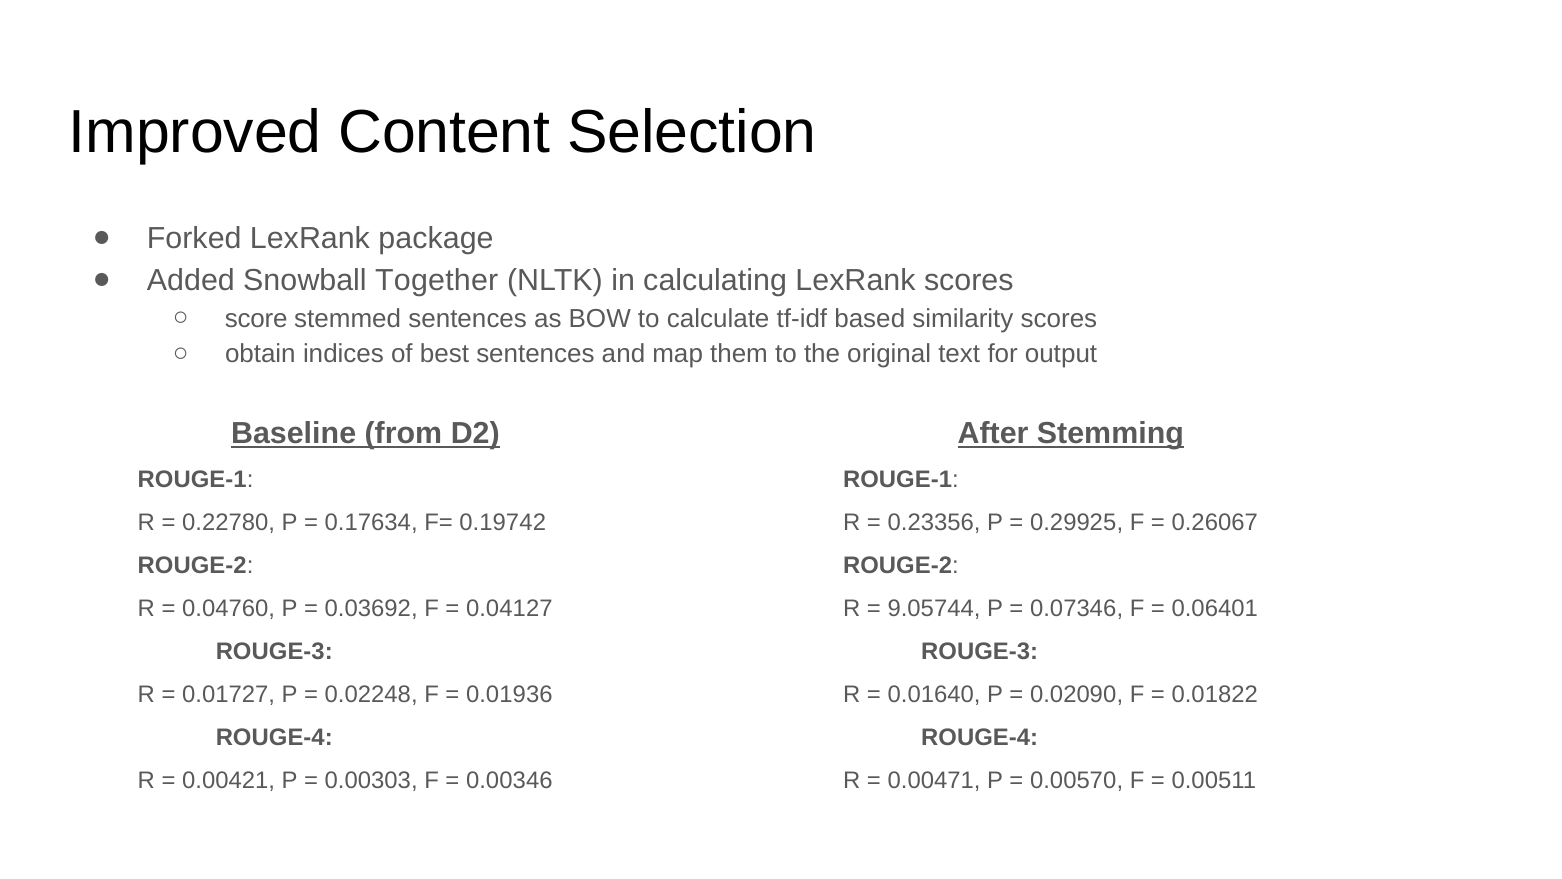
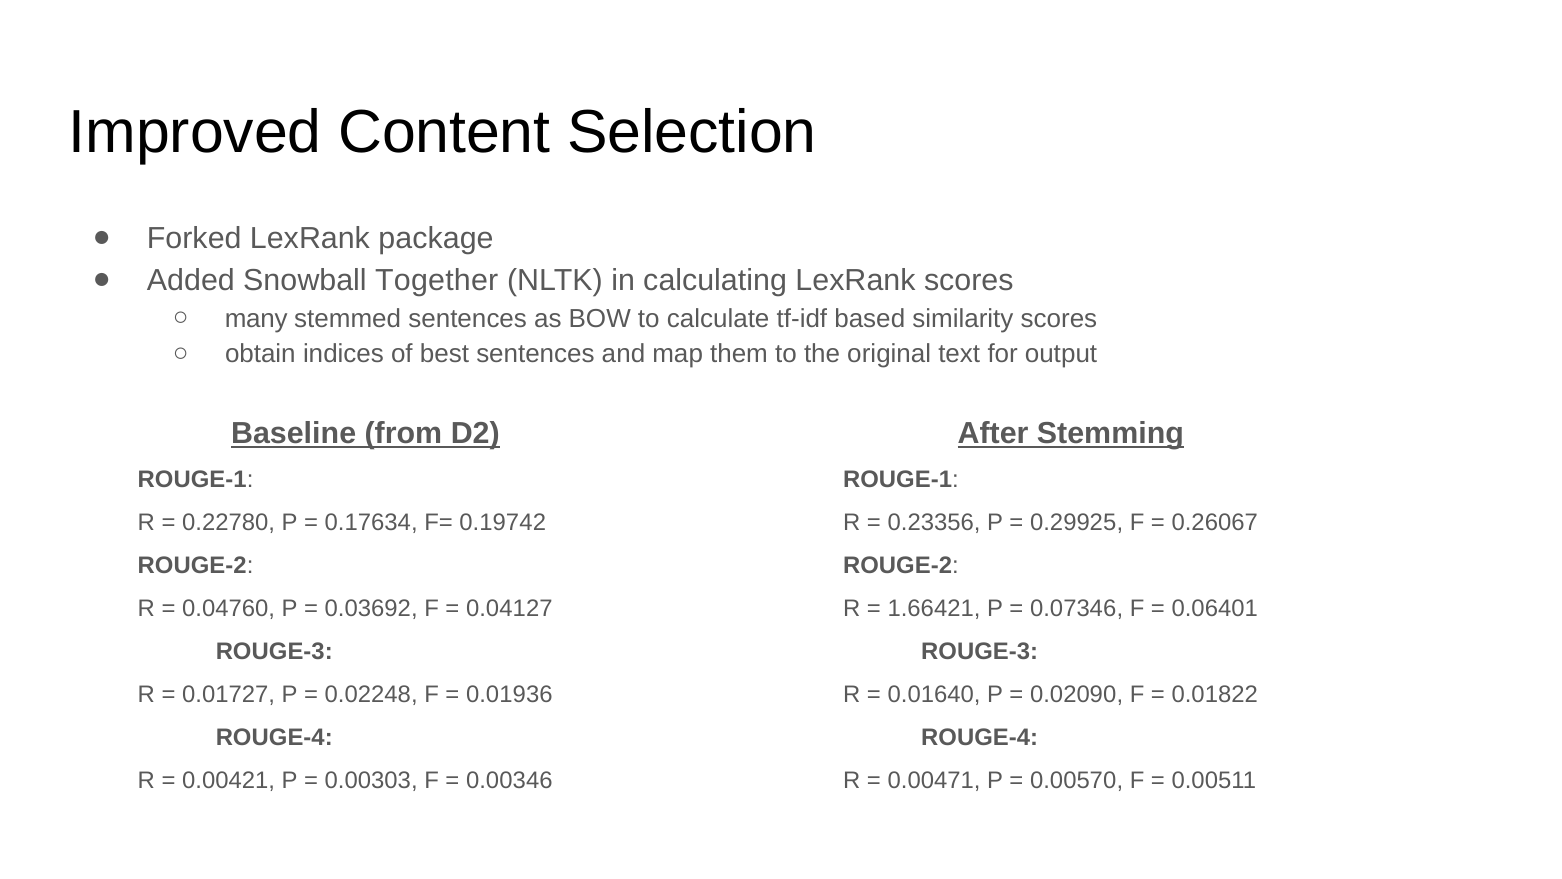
score: score -> many (256, 318)
9.05744: 9.05744 -> 1.66421 (934, 609)
